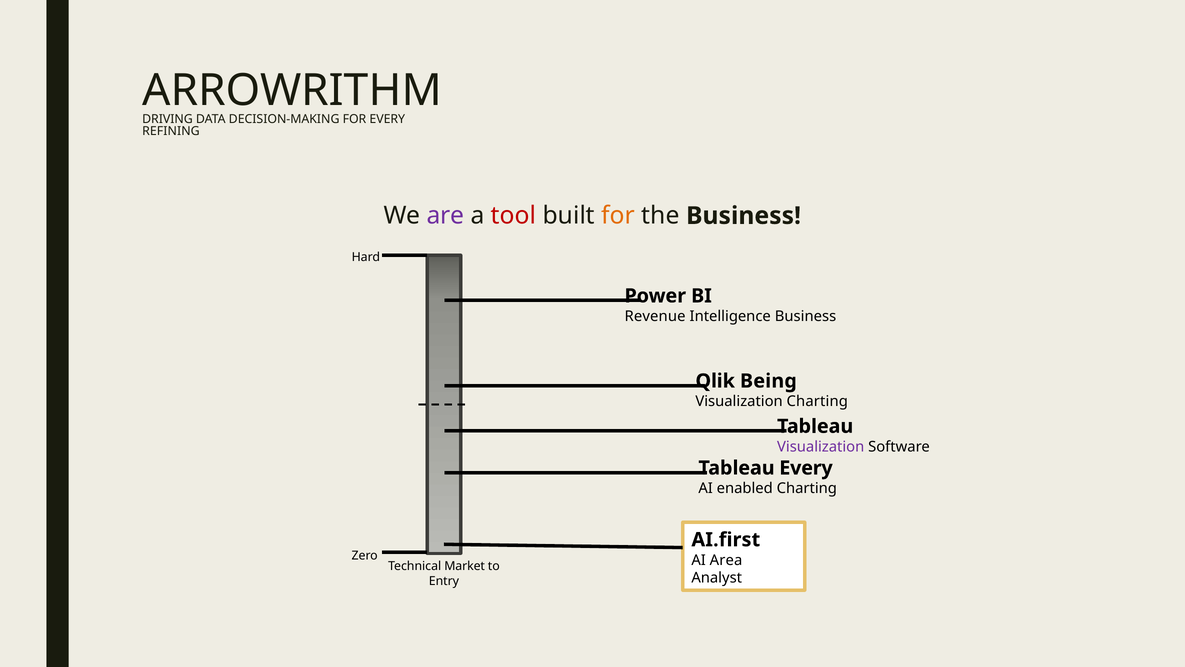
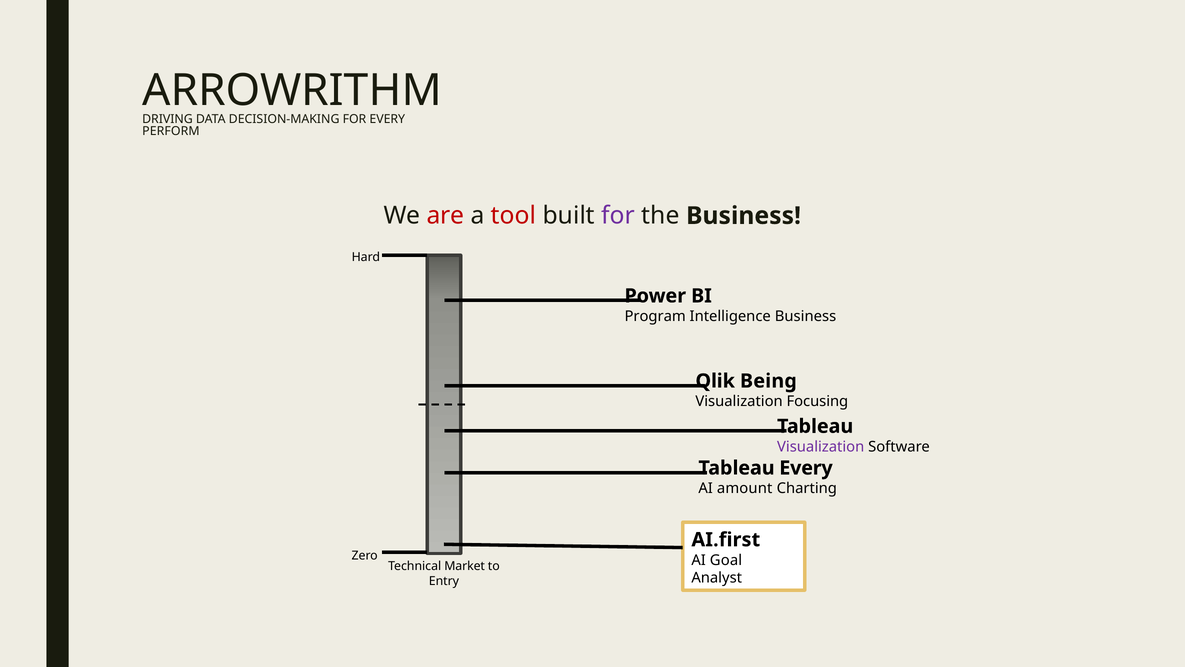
REFINING: REFINING -> PERFORM (171, 131)
are colour: purple -> red (446, 216)
for colour: orange -> purple (618, 216)
Revenue: Revenue -> Program (655, 316)
Visualization Charting: Charting -> Focusing (817, 401)
enabled: enabled -> amount (745, 488)
Area: Area -> Goal (726, 560)
